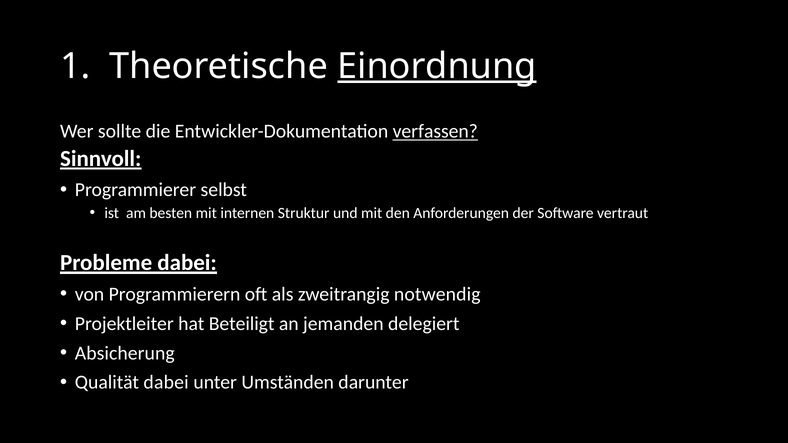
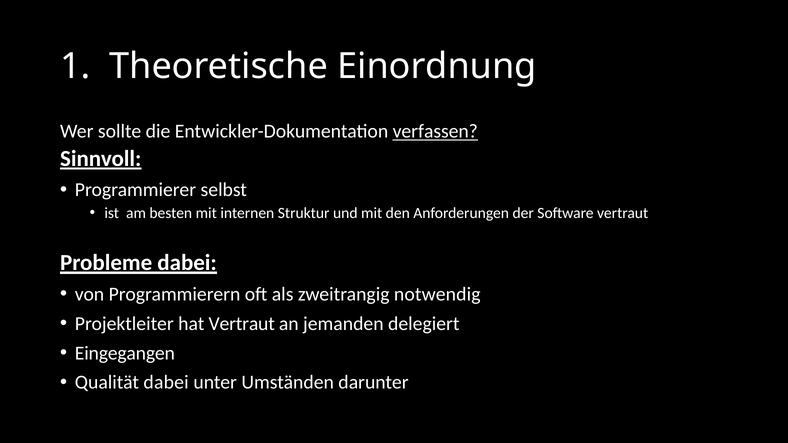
Einordnung underline: present -> none (437, 66)
hat Beteiligt: Beteiligt -> Vertraut (242, 324)
Absicherung: Absicherung -> Eingegangen (125, 353)
